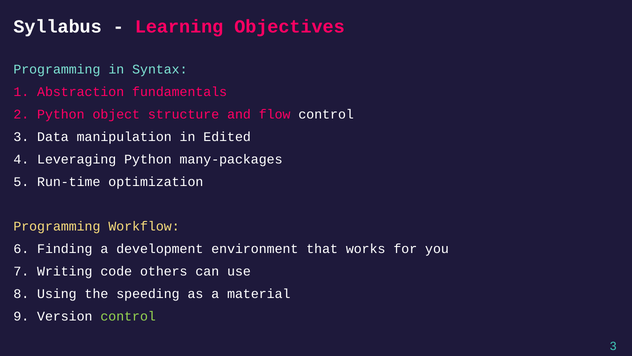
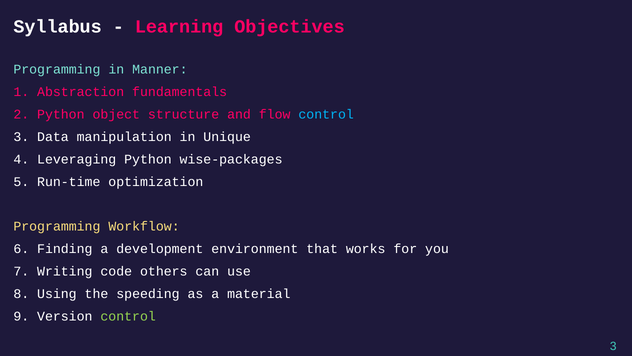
Syntax: Syntax -> Manner (160, 69)
control colour: white -> light blue (326, 114)
Edited: Edited -> Unique (227, 137)
many-packages: many-packages -> wise-packages (231, 159)
